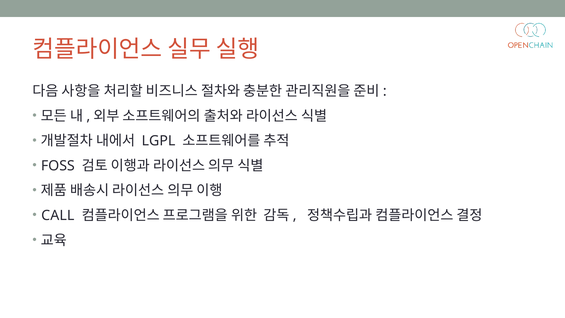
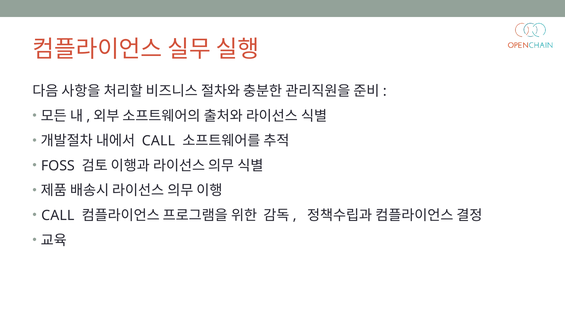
LGPL: LGPL -> CALL (158, 141)
